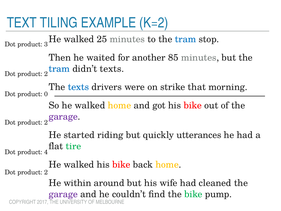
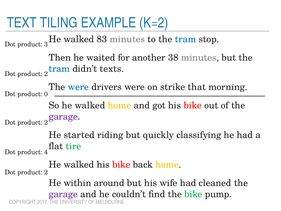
25: 25 -> 83 (102, 39)
85: 85 -> 38 (173, 57)
The texts: texts -> were (78, 87)
utterances: utterances -> classifying (199, 135)
